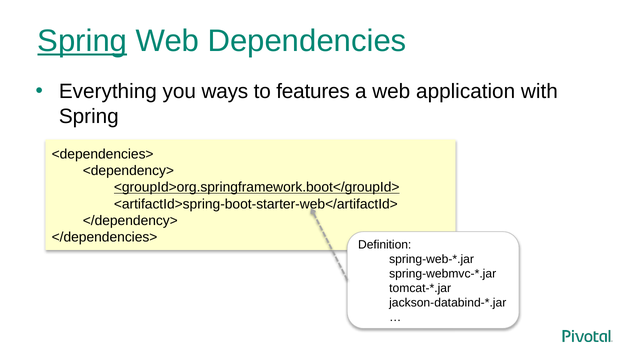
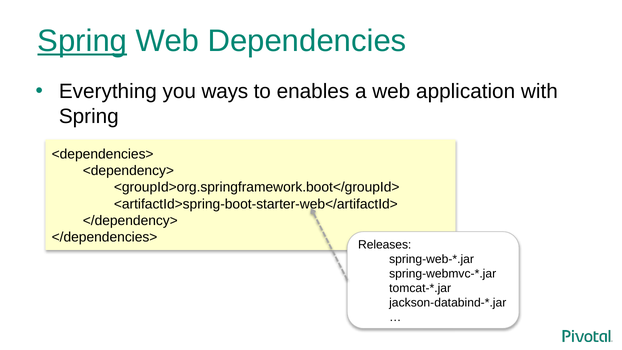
features: features -> enables (313, 92)
<groupId>org.springframework.boot</groupId> underline: present -> none (257, 187)
Definition: Definition -> Releases (385, 244)
